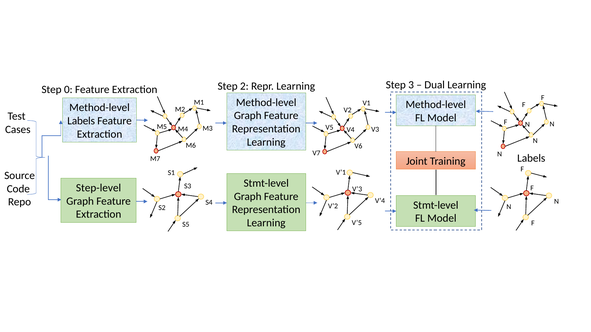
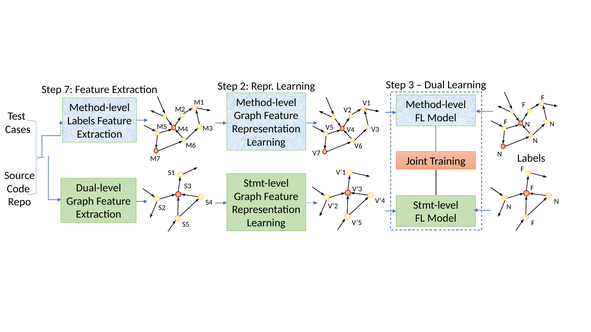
0: 0 -> 7 (68, 90)
Step-level: Step-level -> Dual-level (99, 188)
